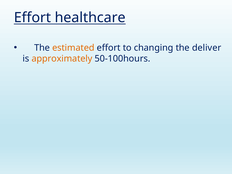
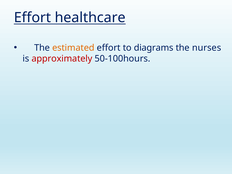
changing: changing -> diagrams (154, 48)
deliver: deliver -> nurses (207, 48)
approximately colour: orange -> red (62, 59)
